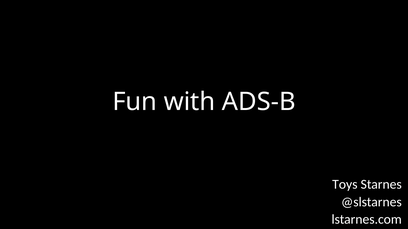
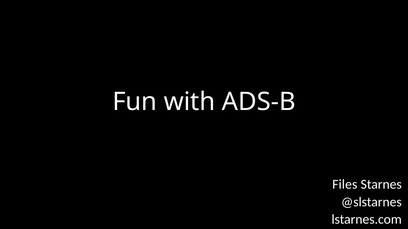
Toys: Toys -> Files (345, 185)
